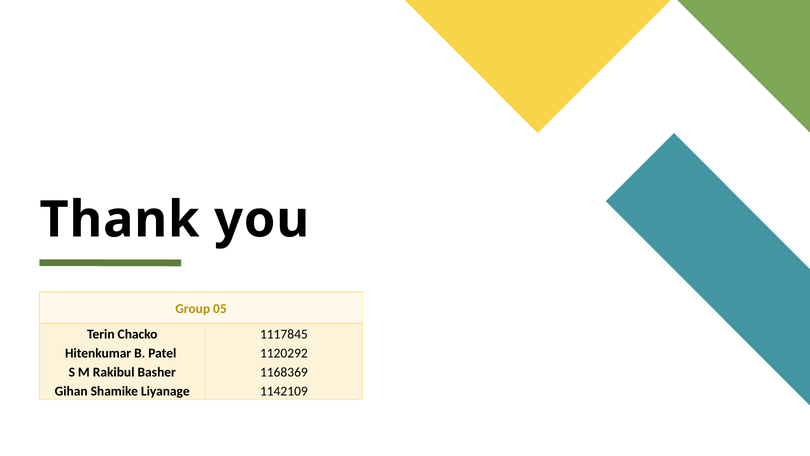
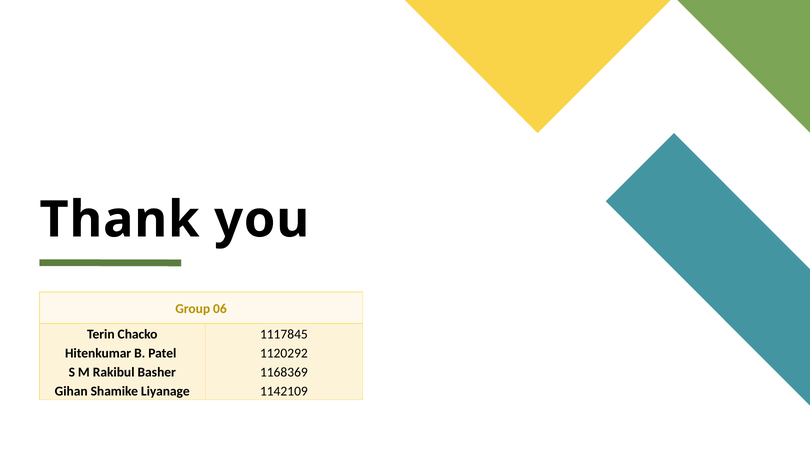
05: 05 -> 06 (220, 308)
